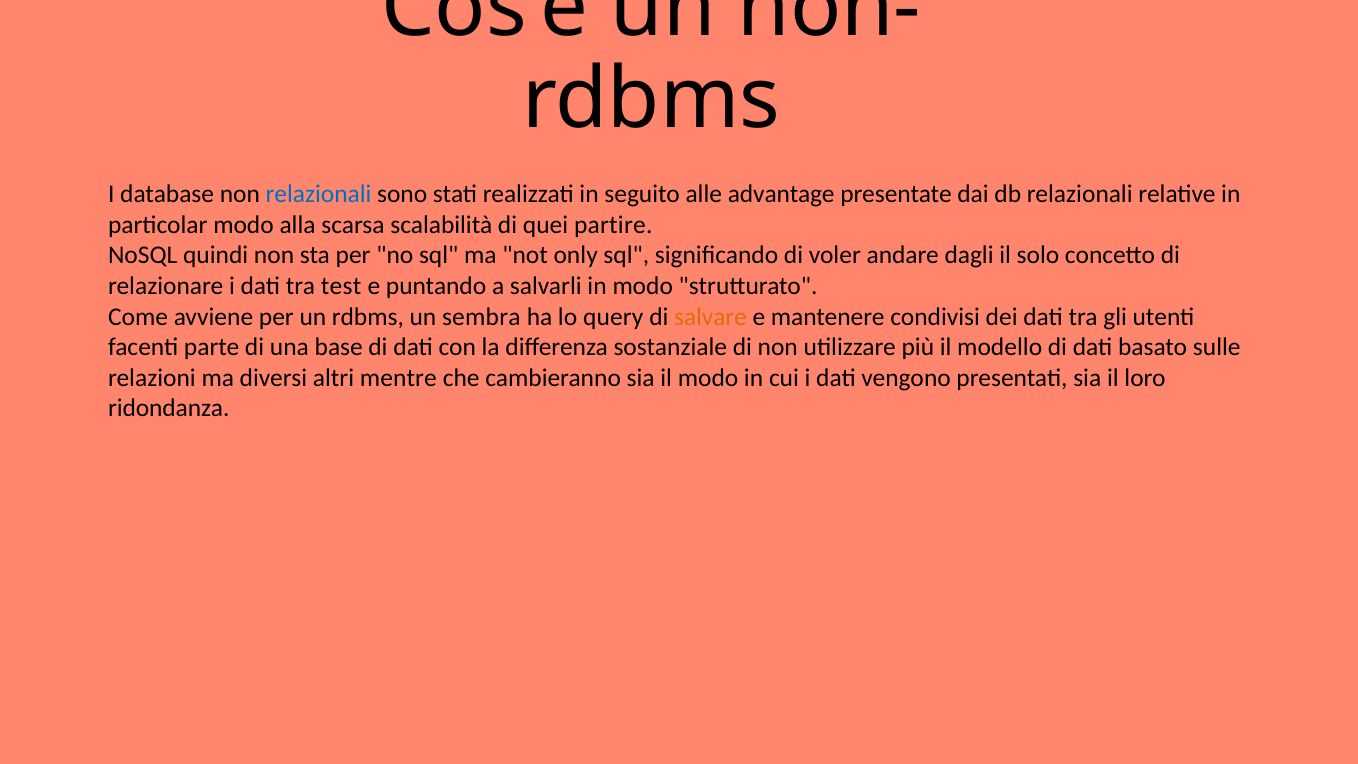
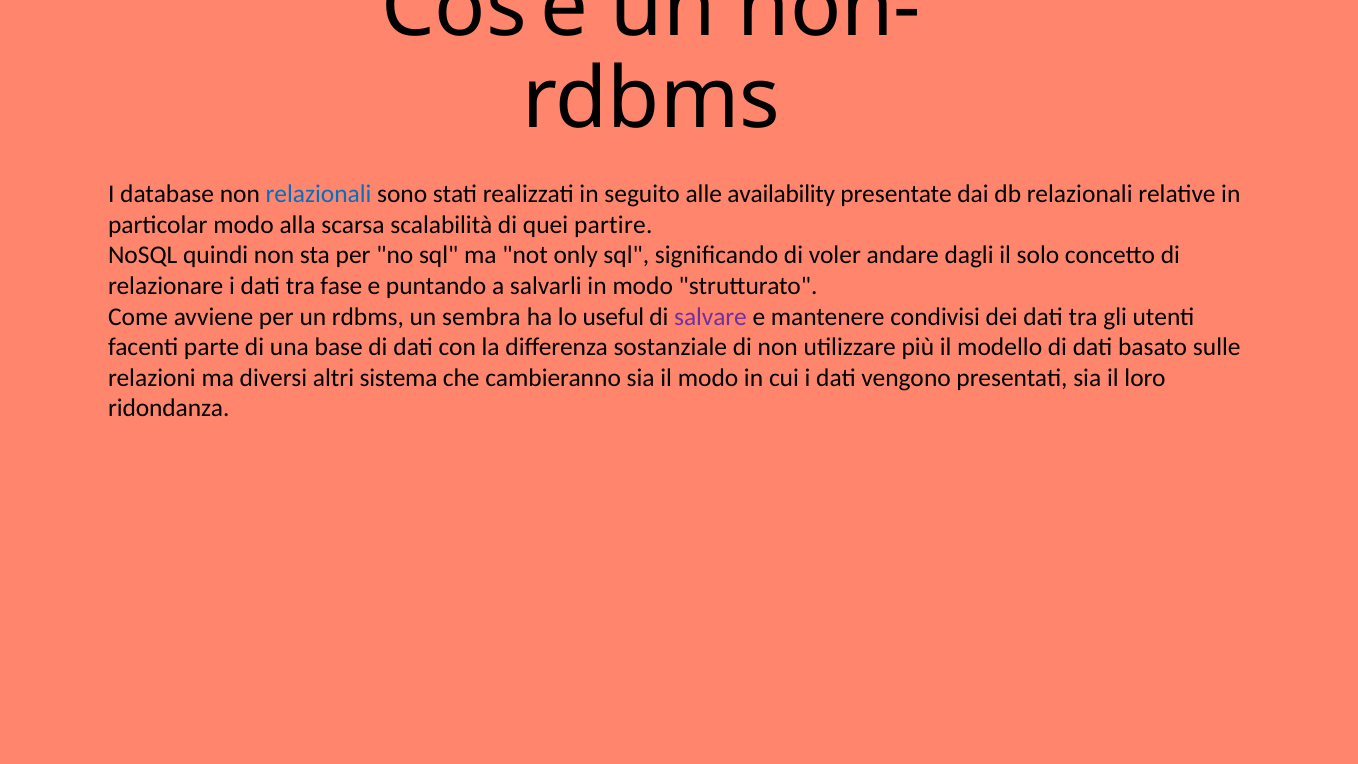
advantage: advantage -> availability (781, 194)
test: test -> fase (341, 286)
query: query -> useful (613, 317)
salvare colour: orange -> purple (711, 317)
mentre: mentre -> sistema (399, 378)
